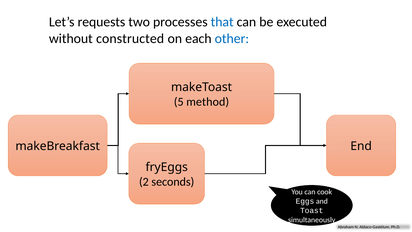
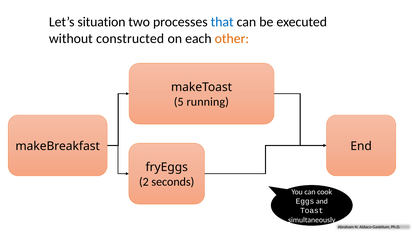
requests: requests -> situation (101, 22)
other colour: blue -> orange (232, 39)
method: method -> running (208, 102)
